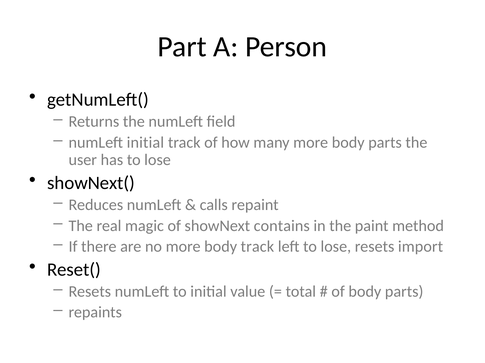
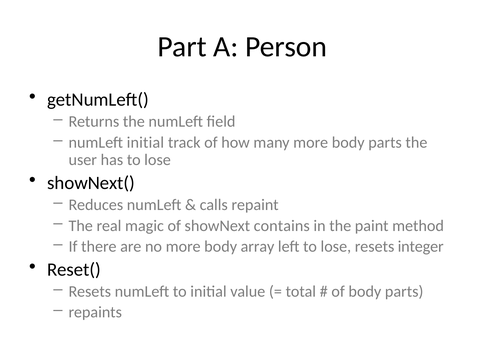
body track: track -> array (258, 247)
import: import -> integer (421, 247)
